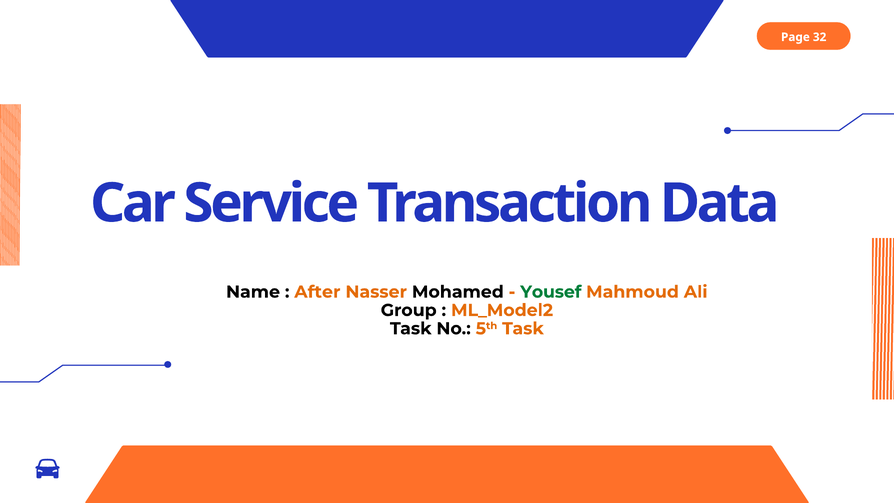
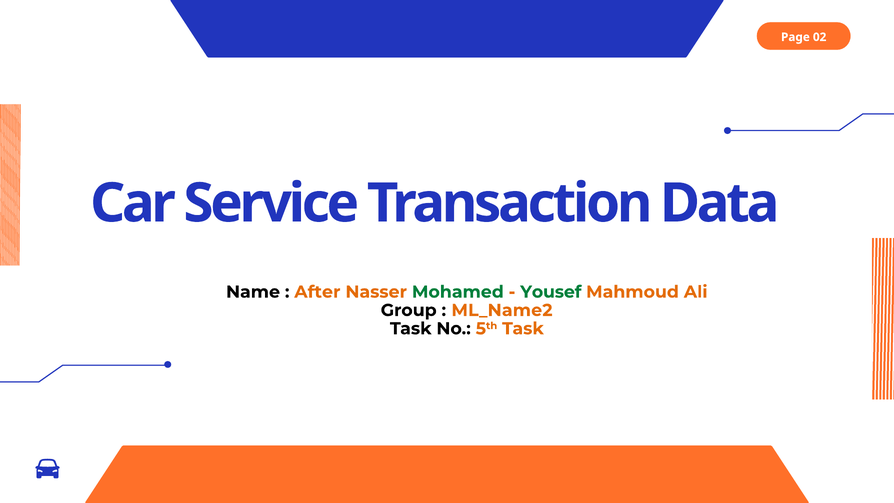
32: 32 -> 02 (820, 37)
Mohamed colour: black -> green (458, 292)
ML_Model2: ML_Model2 -> ML_Name2 (502, 310)
